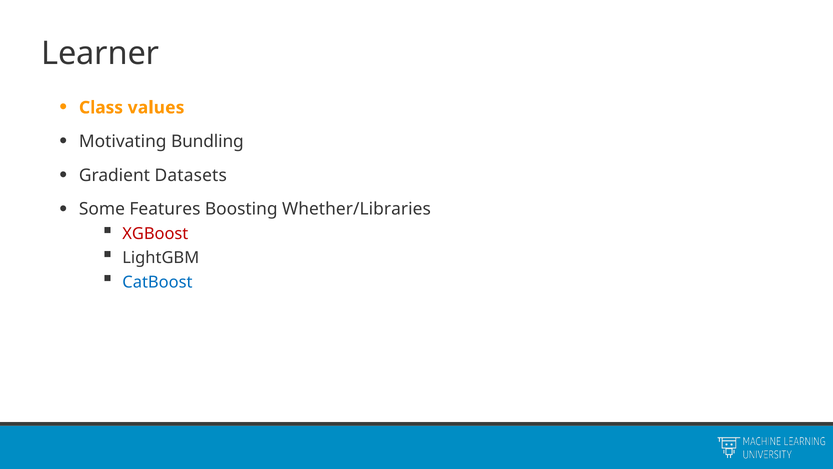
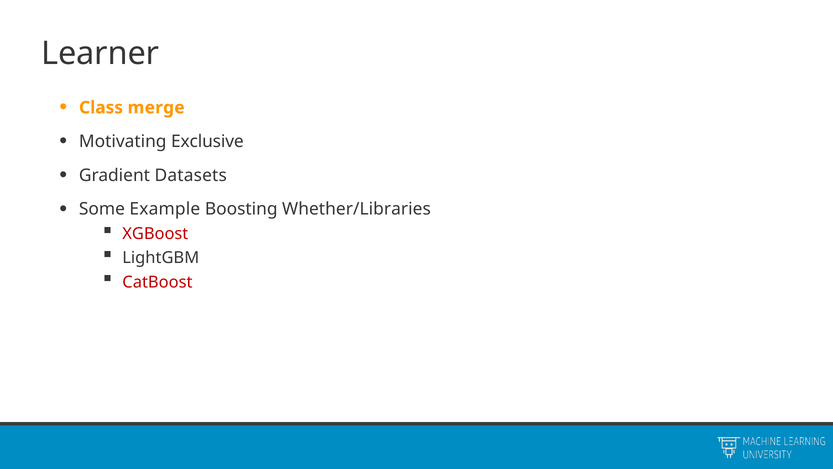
values: values -> merge (156, 108)
Bundling: Bundling -> Exclusive (207, 141)
Features: Features -> Example (165, 209)
CatBoost colour: blue -> red (157, 282)
